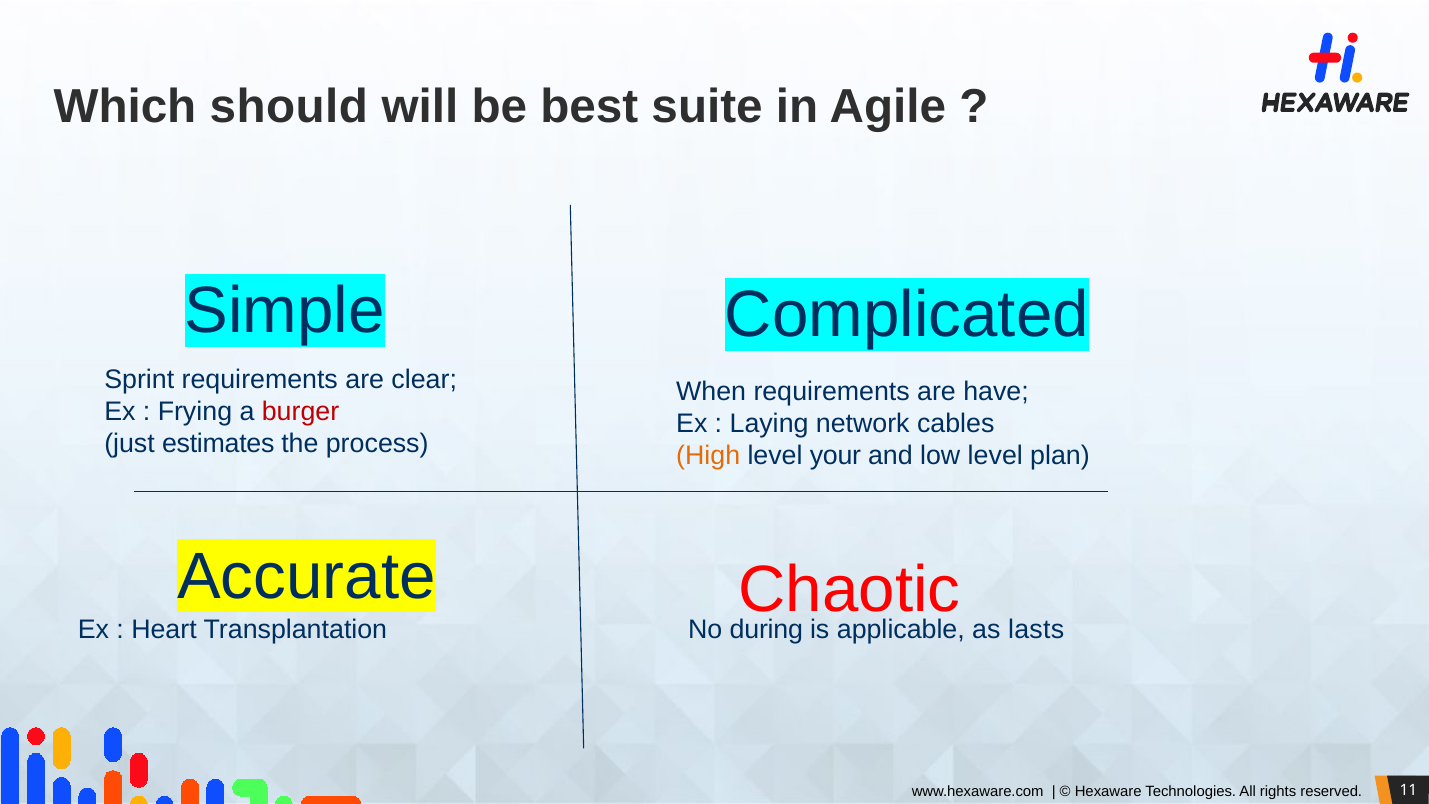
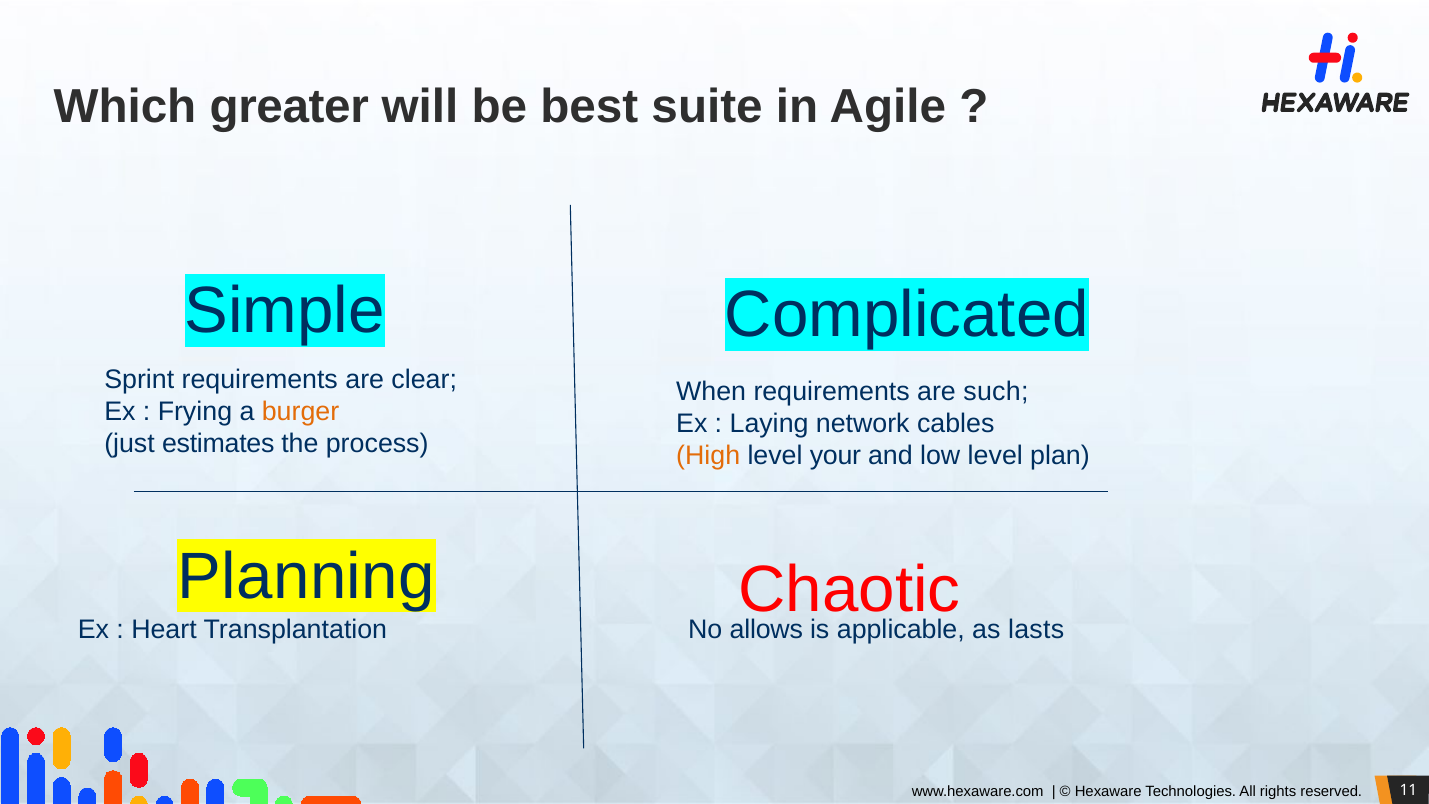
should: should -> greater (289, 107)
have: have -> such (996, 391)
burger colour: red -> orange (301, 412)
Accurate: Accurate -> Planning (306, 576)
during: during -> allows (766, 629)
